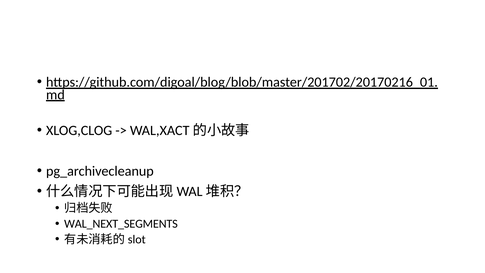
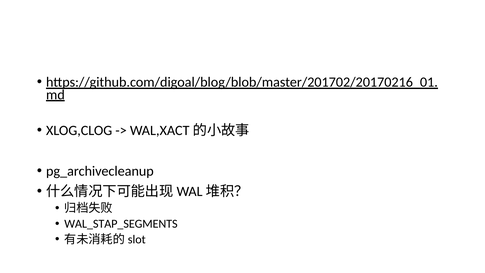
WAL_NEXT_SEGMENTS: WAL_NEXT_SEGMENTS -> WAL_STAP_SEGMENTS (121, 224)
